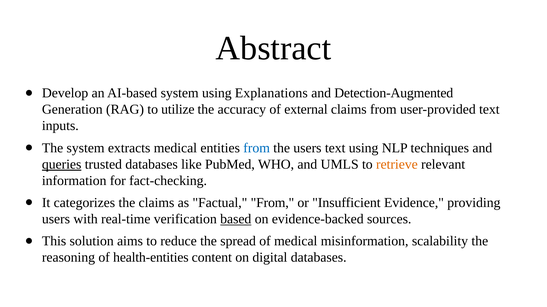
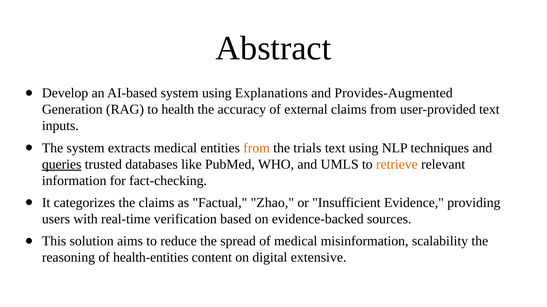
Detection-Augmented: Detection-Augmented -> Provides-Augmented (394, 93)
utilize: utilize -> health (178, 110)
from colour: blue -> orange (257, 148)
the users: users -> trials (307, 148)
Factual From: From -> Zhao (272, 203)
based underline: present -> none (236, 220)
digital databases: databases -> extensive (319, 258)
